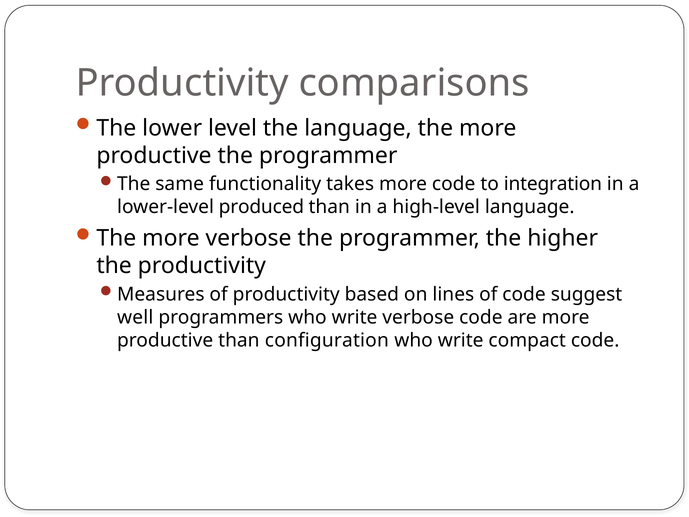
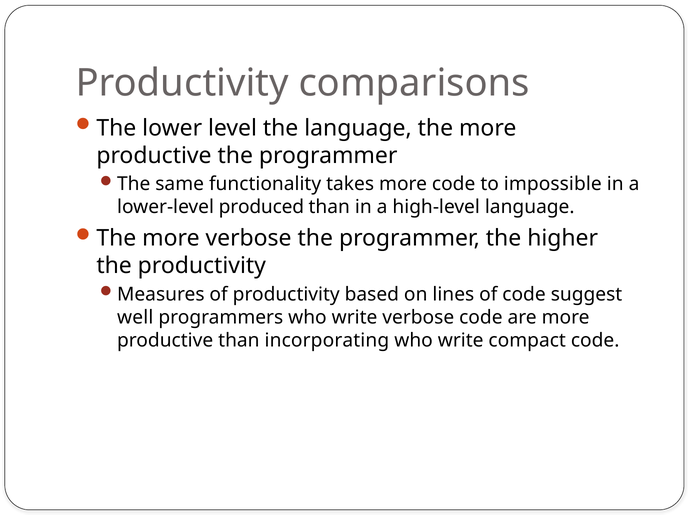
integration: integration -> impossible (553, 184)
configuration: configuration -> incorporating (327, 340)
